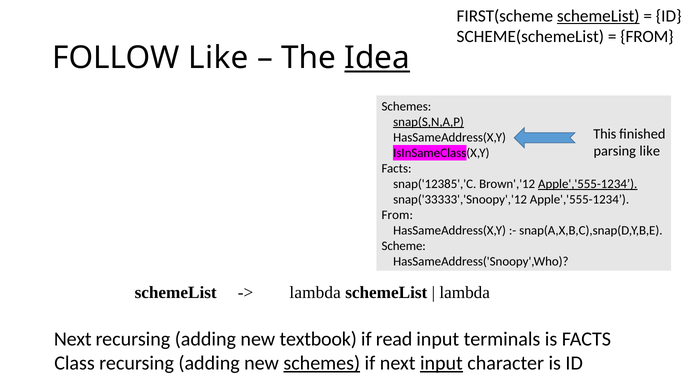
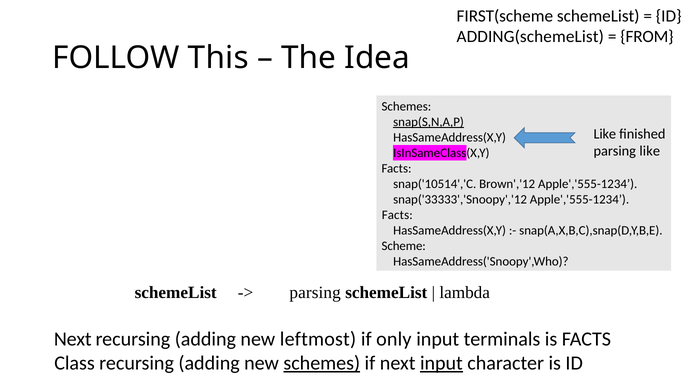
schemeList underline: present -> none (598, 16)
SCHEME(schemeList: SCHEME(schemeList -> ADDING(schemeList (530, 37)
FOLLOW Like: Like -> This (218, 58)
Idea underline: present -> none (377, 58)
This: This -> Like (605, 134)
snap('12385','C: snap('12385','C -> snap('10514','C (435, 184)
Apple','555-1234 underline: present -> none (588, 184)
From: From -> Facts (397, 215)
lambda: lambda -> parsing (315, 293)
textbook: textbook -> leftmost (318, 339)
read: read -> only (394, 339)
